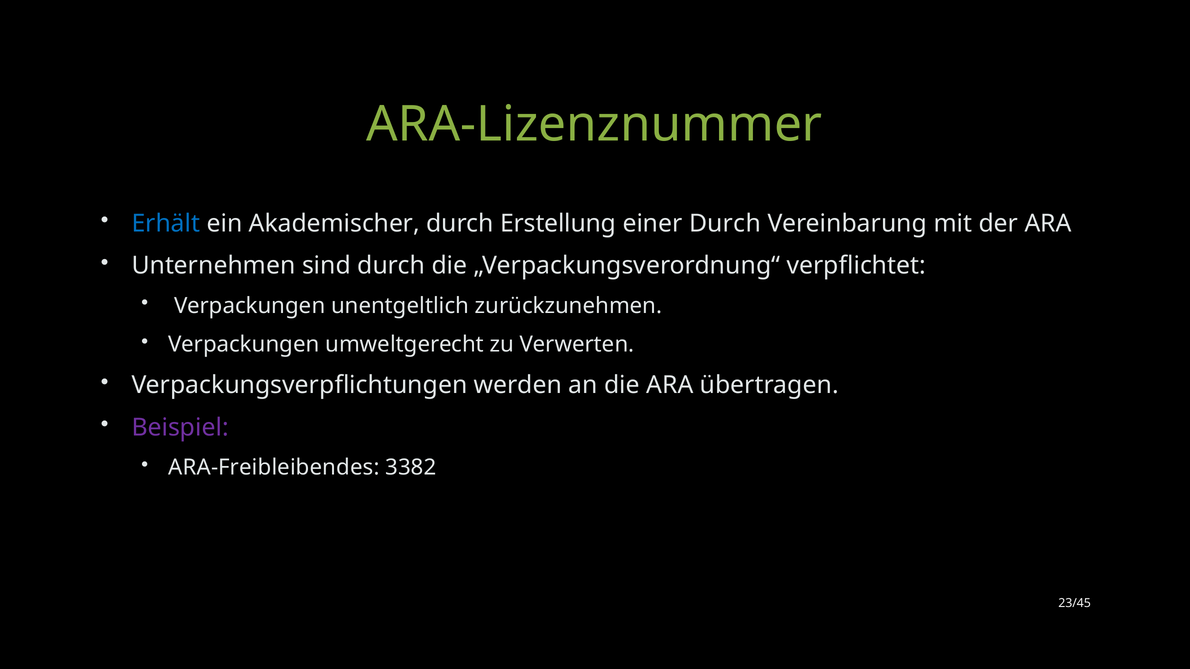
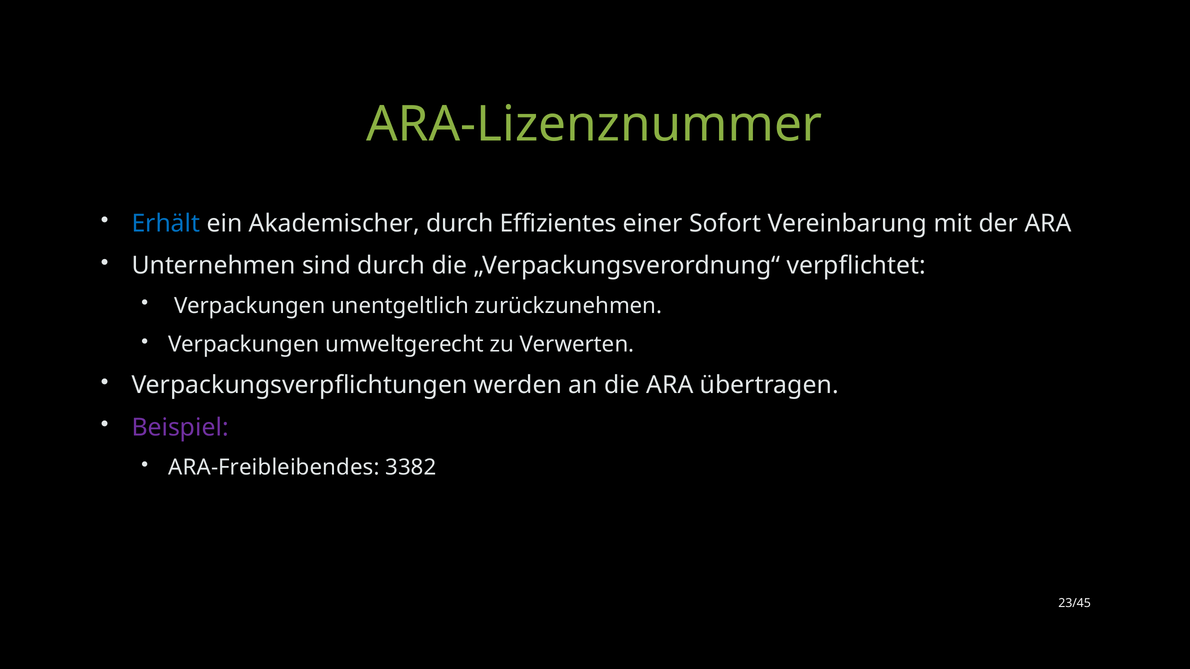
Erstellung: Erstellung -> Effizientes (558, 224)
einer Durch: Durch -> Sofort (725, 224)
